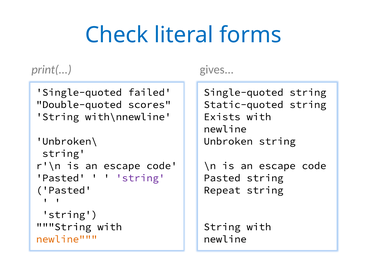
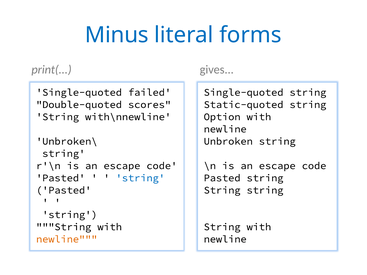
Check: Check -> Minus (117, 35)
Exists: Exists -> Option (222, 117)
string colour: purple -> blue (140, 178)
Repeat: Repeat -> String (222, 190)
